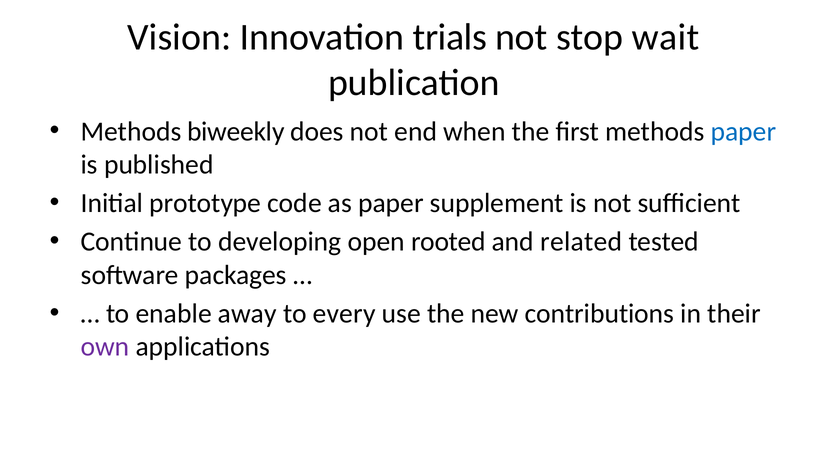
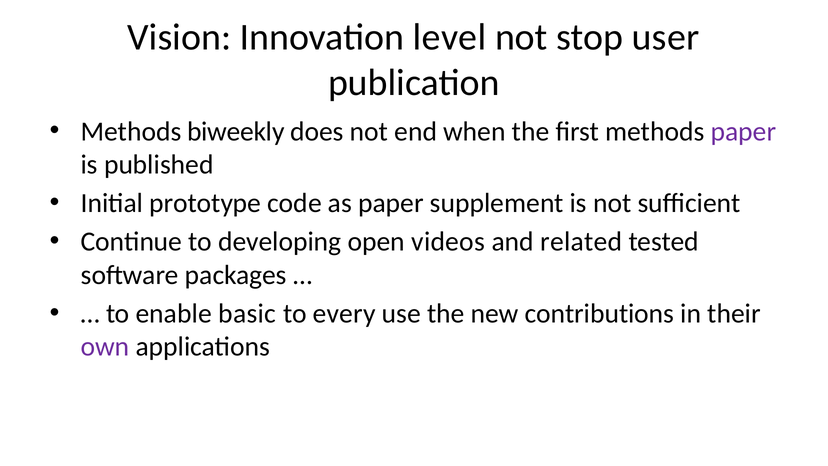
trials: trials -> level (450, 37)
wait: wait -> user (665, 37)
paper colour: blue -> purple (743, 131)
rooted: rooted -> videos (448, 242)
away: away -> basic (247, 313)
